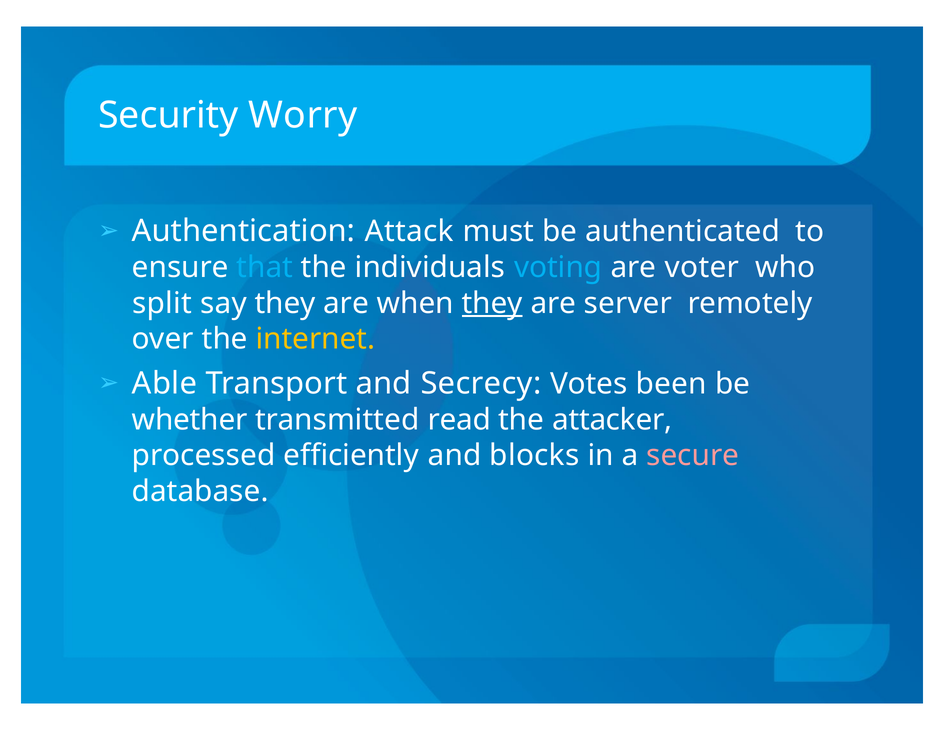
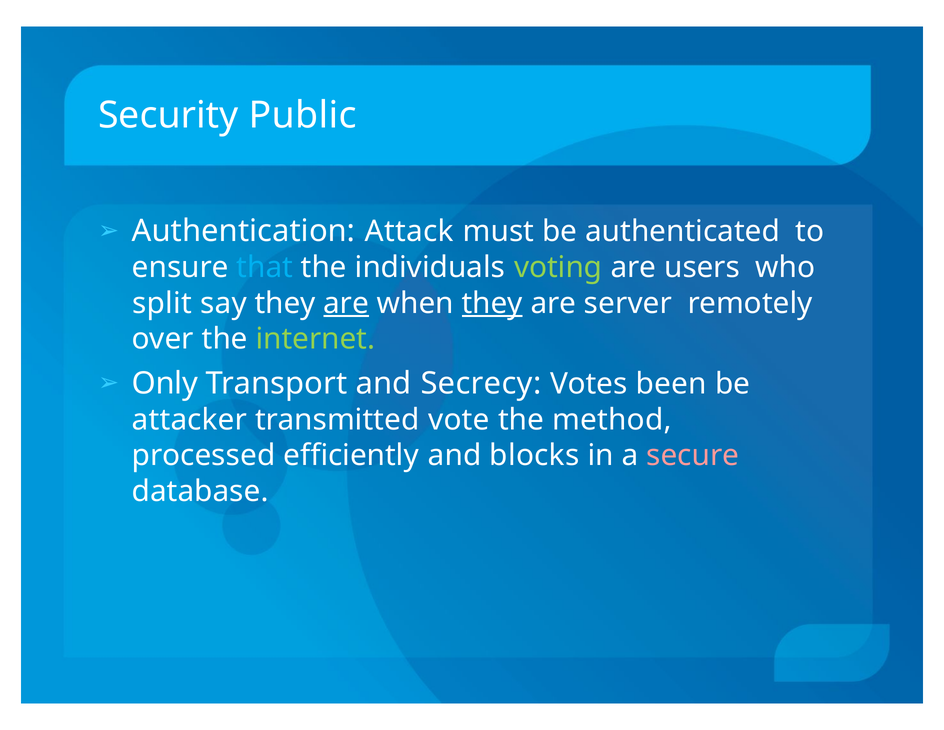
Worry: Worry -> Public (303, 115)
voting colour: light blue -> light green (558, 267)
voter: voter -> users (702, 267)
are underline: none -> present (346, 303)
internet colour: yellow -> light green (315, 339)
Able: Able -> Only (165, 383)
whether: whether -> attacker (189, 419)
read: read -> vote (459, 419)
attacker: attacker -> method (612, 419)
